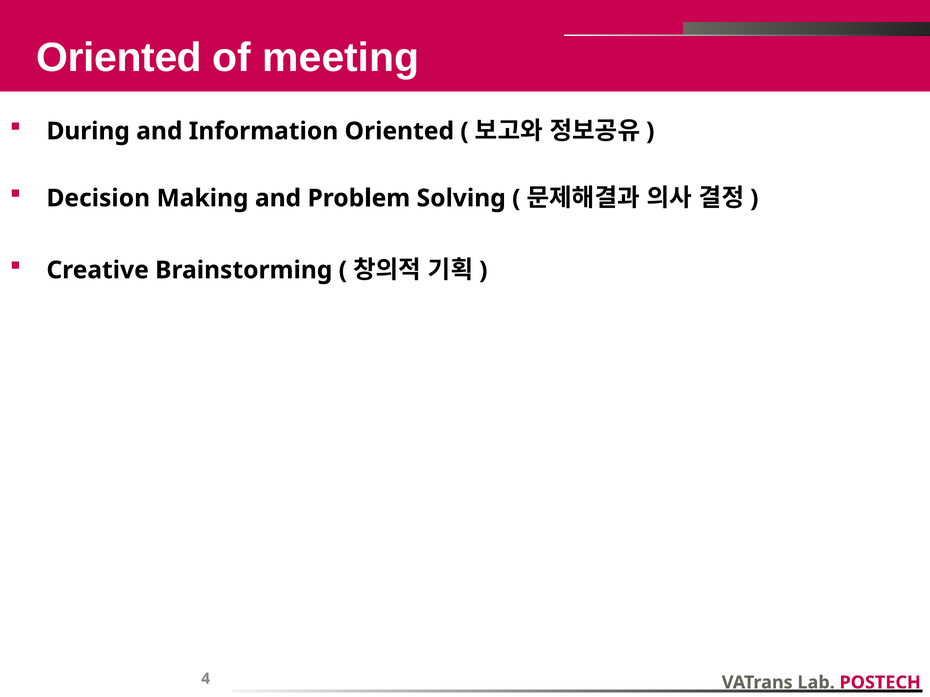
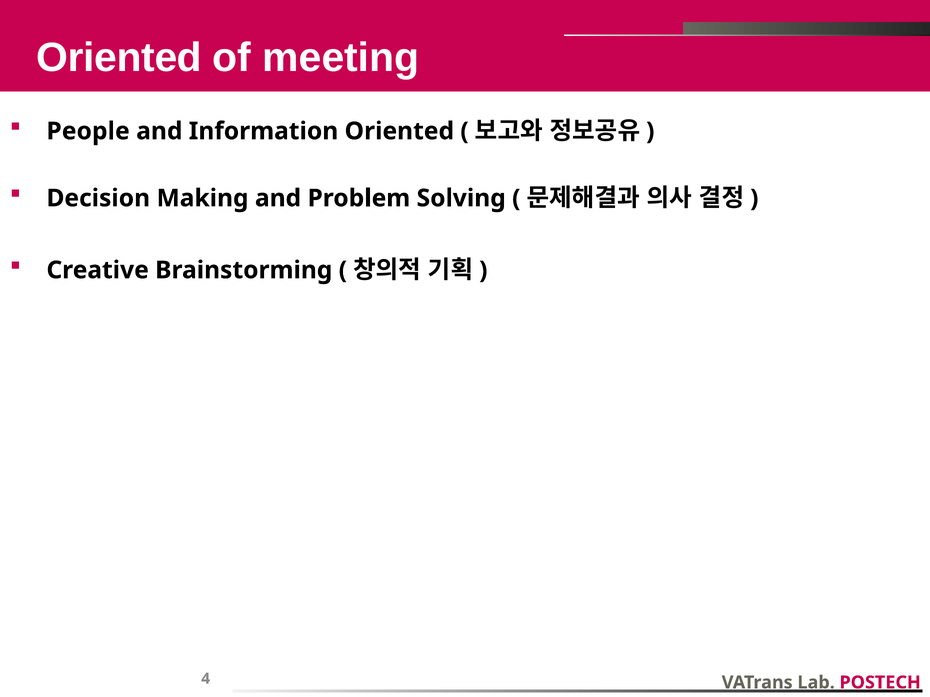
During: During -> People (88, 131)
